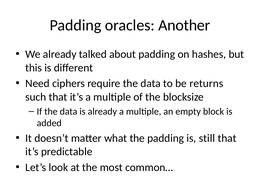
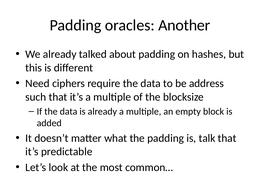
returns: returns -> address (206, 83)
still: still -> talk (207, 138)
